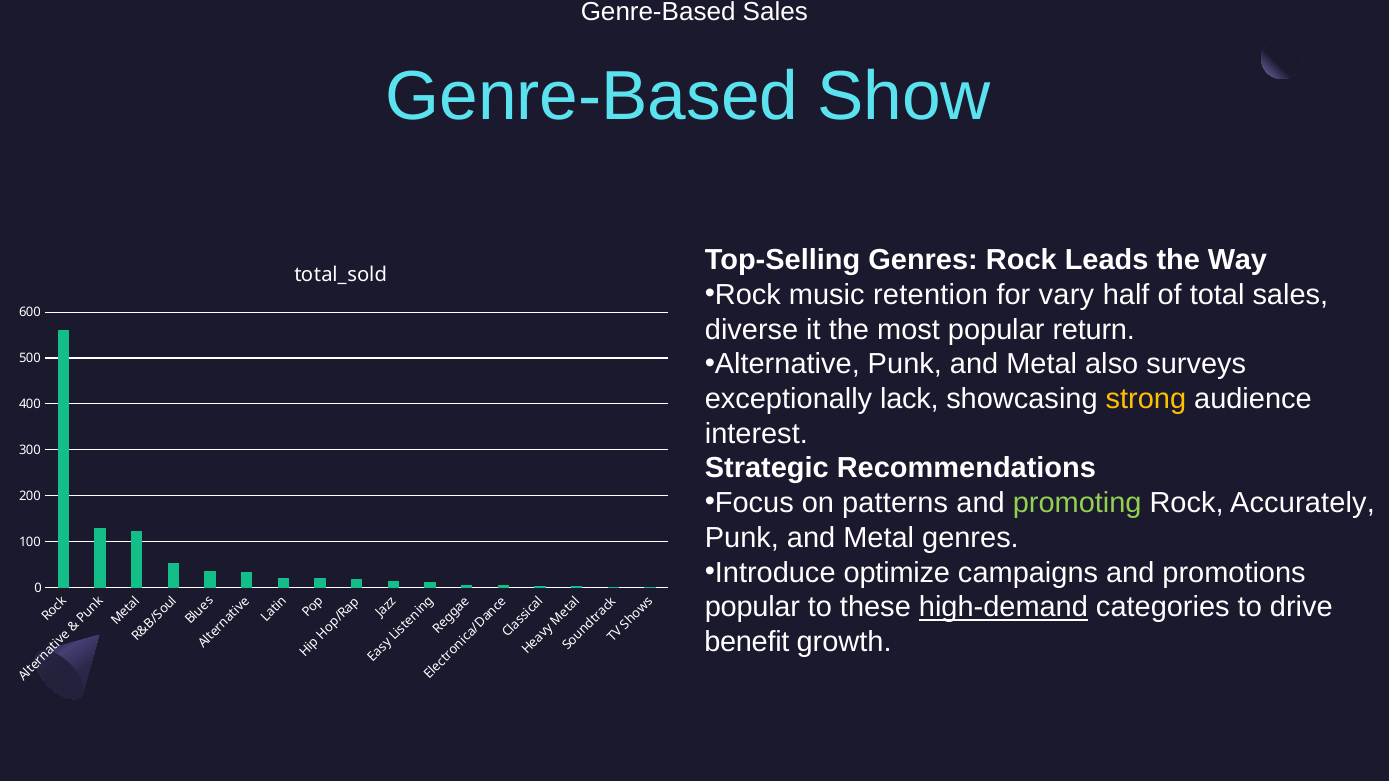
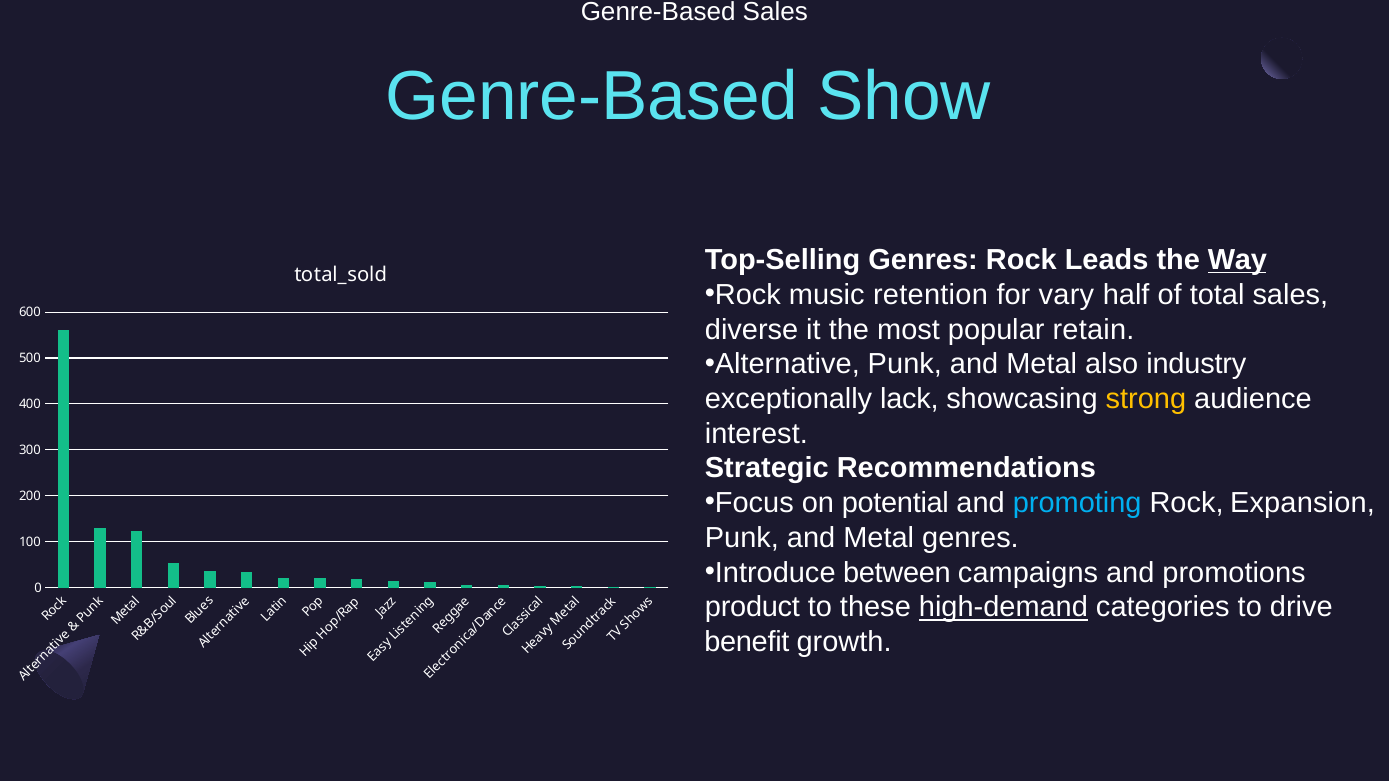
Way underline: none -> present (1237, 260)
return: return -> retain (1093, 330)
surveys: surveys -> industry (1196, 364)
patterns: patterns -> potential (895, 503)
promoting colour: light green -> light blue (1077, 503)
Accurately: Accurately -> Expansion (1302, 503)
optimize: optimize -> between (897, 573)
popular: popular -> product (752, 607)
